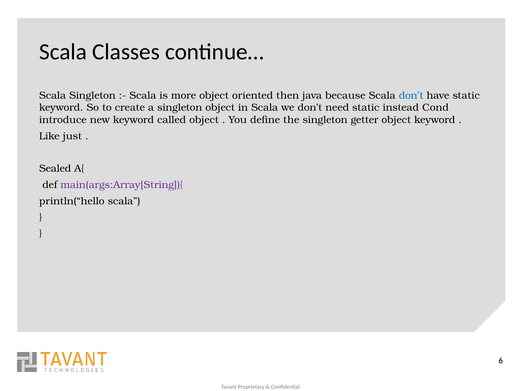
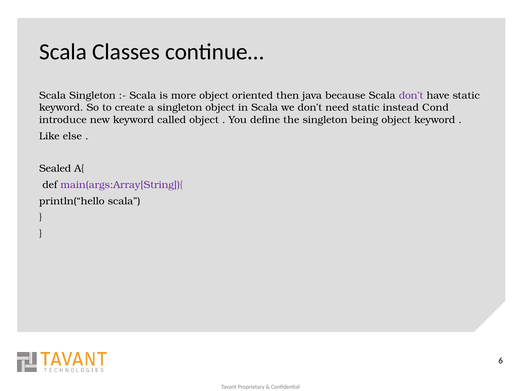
don’t colour: blue -> purple (411, 96)
getter: getter -> being (364, 120)
just: just -> else (72, 136)
